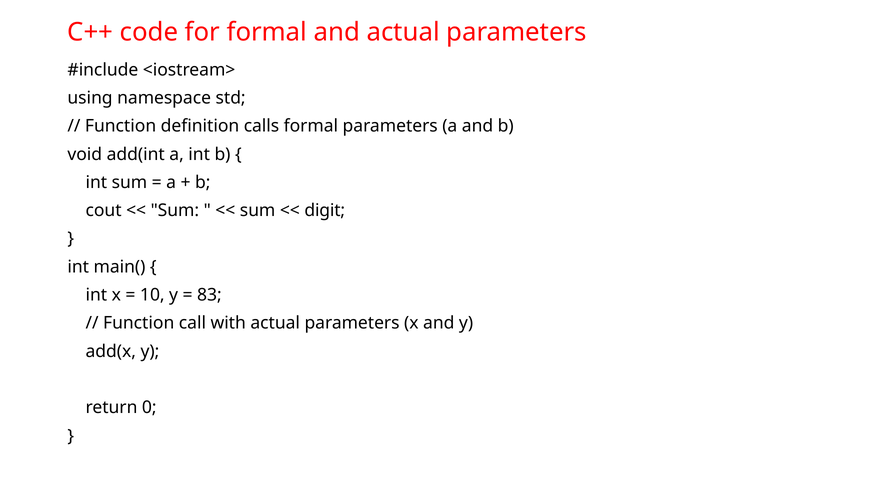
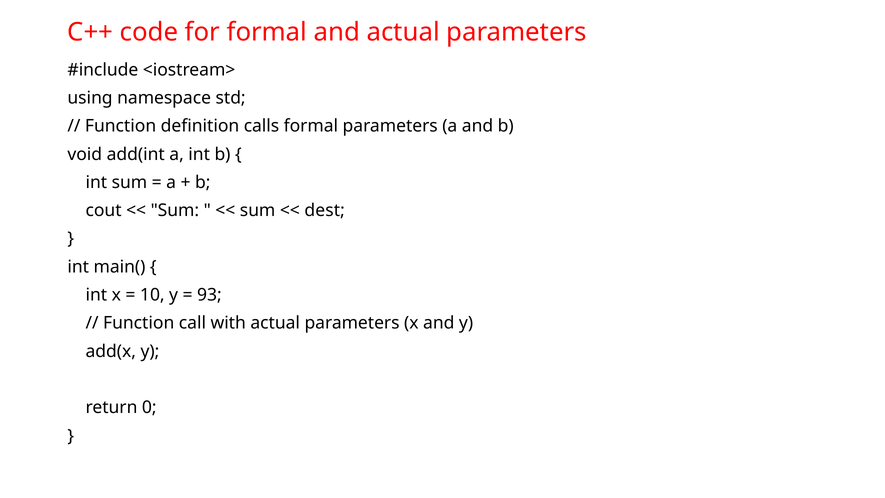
digit: digit -> dest (325, 210)
83: 83 -> 93 (209, 295)
